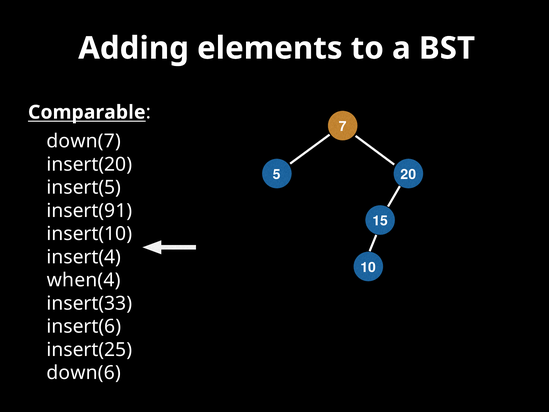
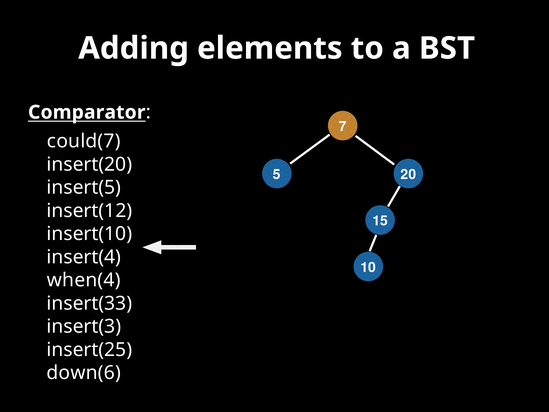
Comparable: Comparable -> Comparator (87, 112)
down(7: down(7 -> could(7 (84, 141)
insert(91: insert(91 -> insert(12 (89, 211)
insert(6: insert(6 -> insert(3 (84, 326)
